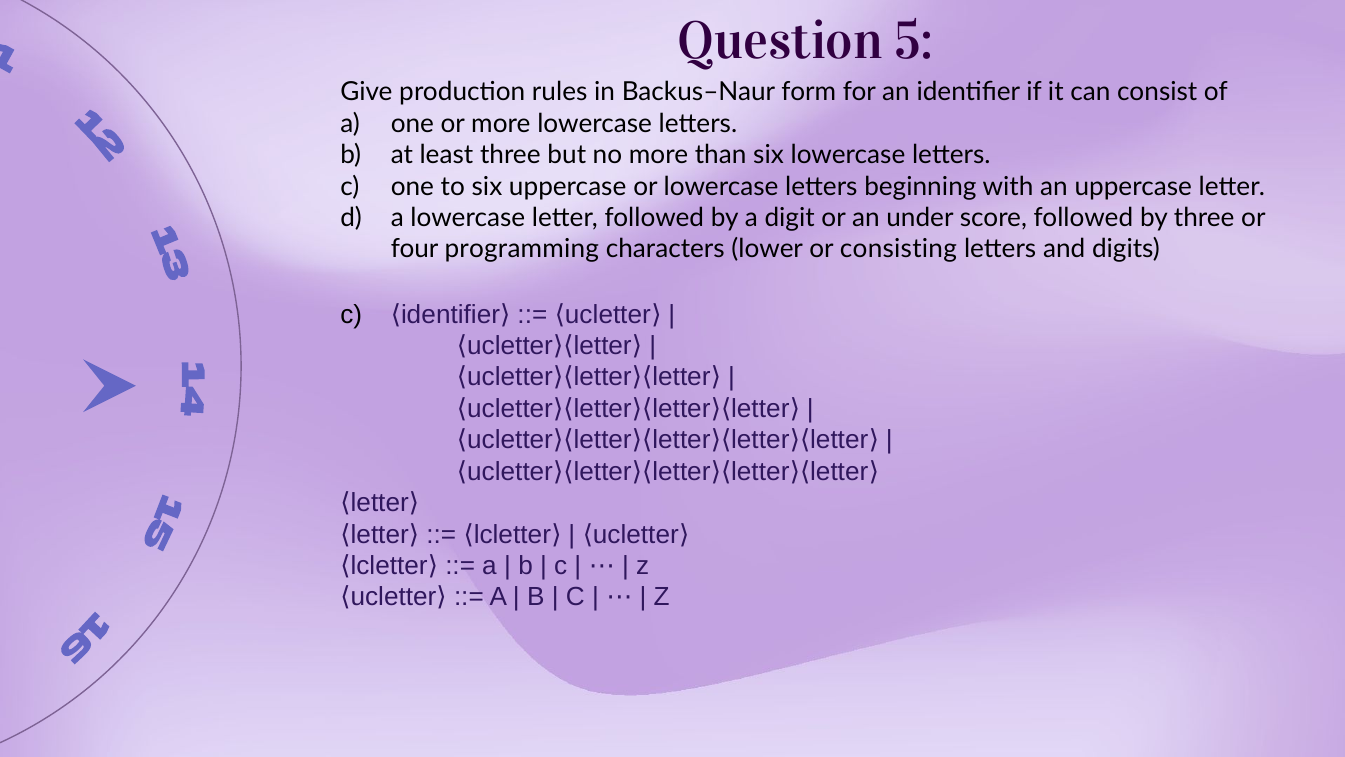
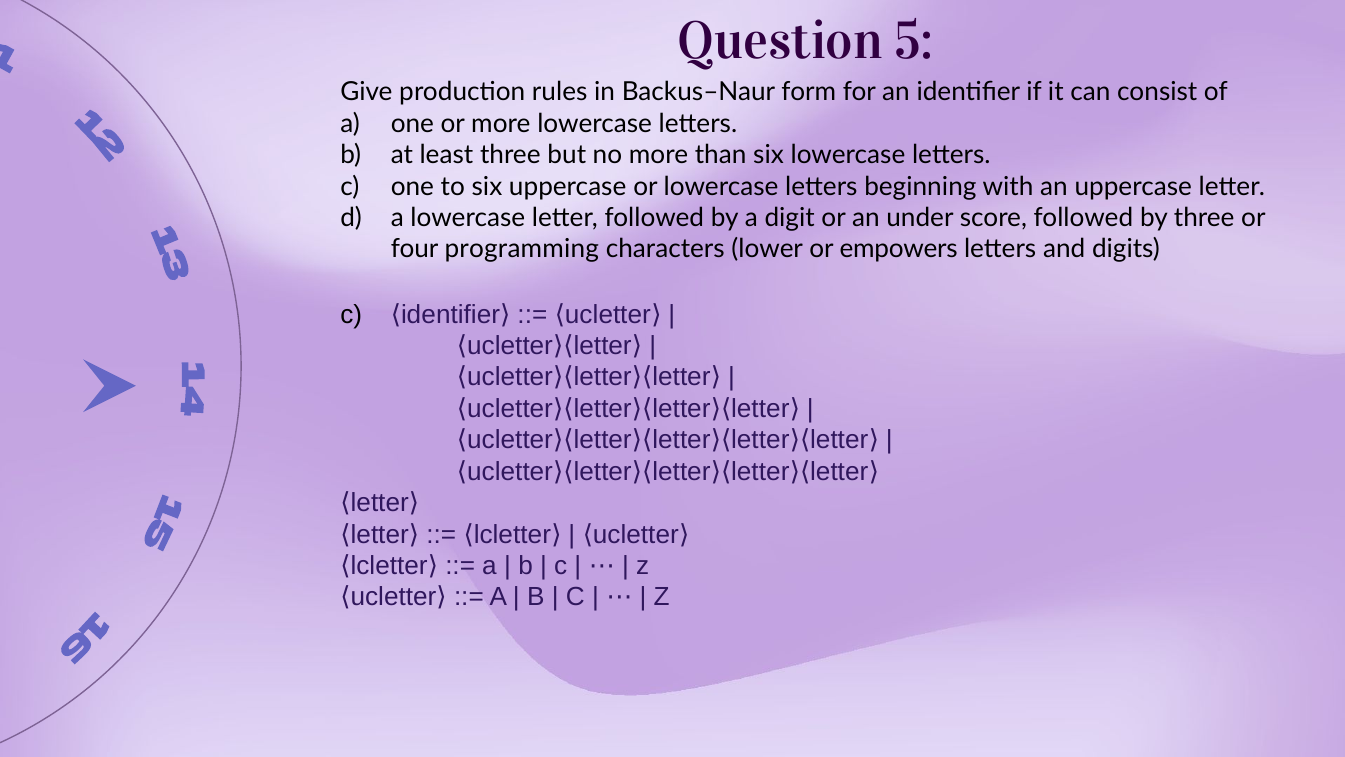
consisting: consisting -> empowers (899, 249)
